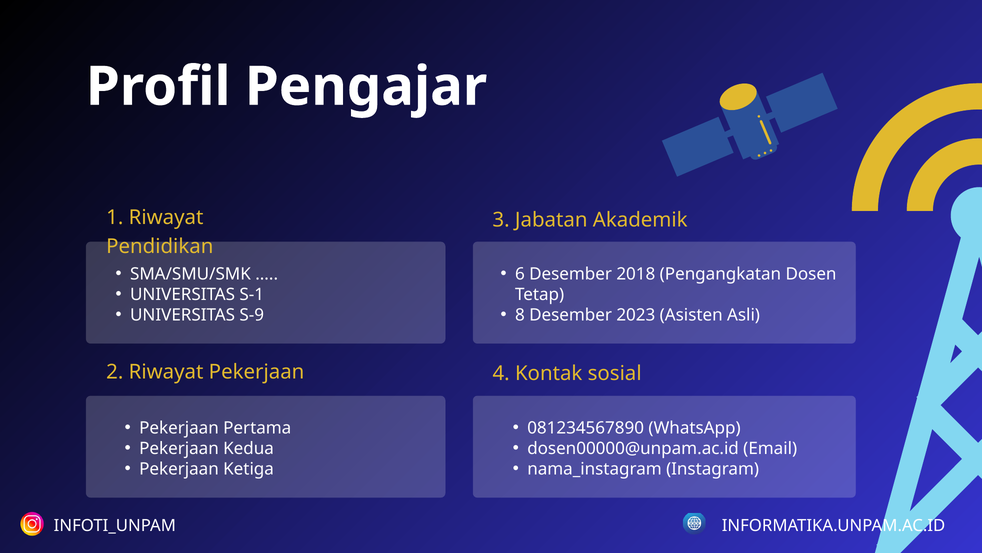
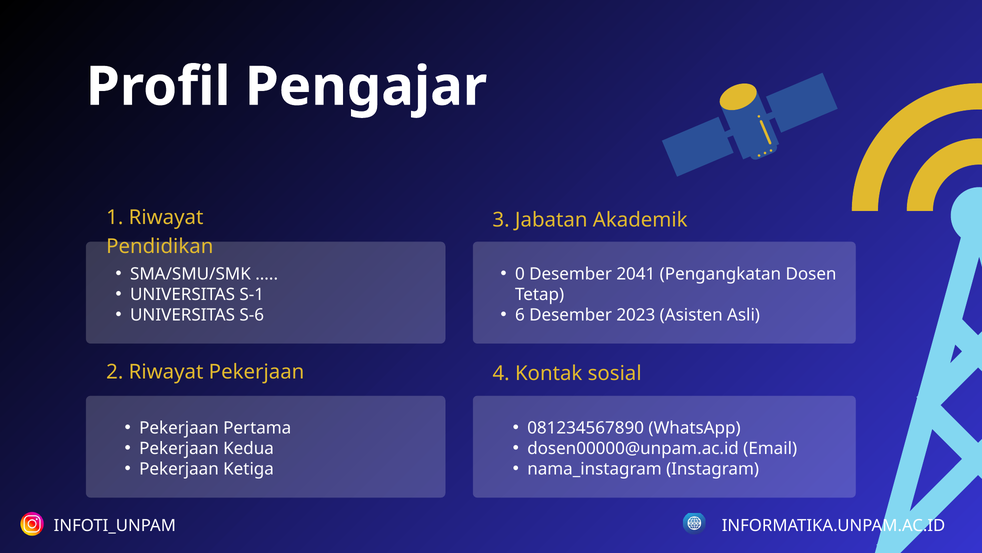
6: 6 -> 0 (520, 274)
2018: 2018 -> 2041 (636, 274)
S-9: S-9 -> S-6 (252, 315)
8: 8 -> 6 (520, 315)
